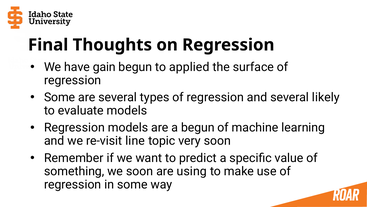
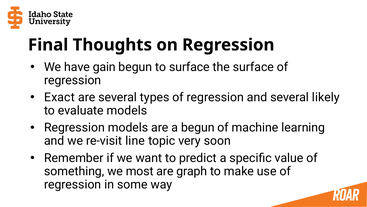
to applied: applied -> surface (189, 67)
Some: Some -> Exact (59, 97)
we soon: soon -> most (140, 171)
using: using -> graph (192, 171)
